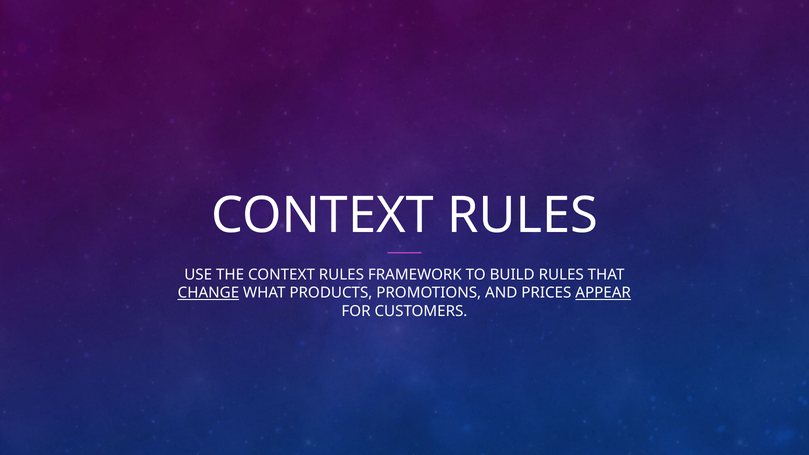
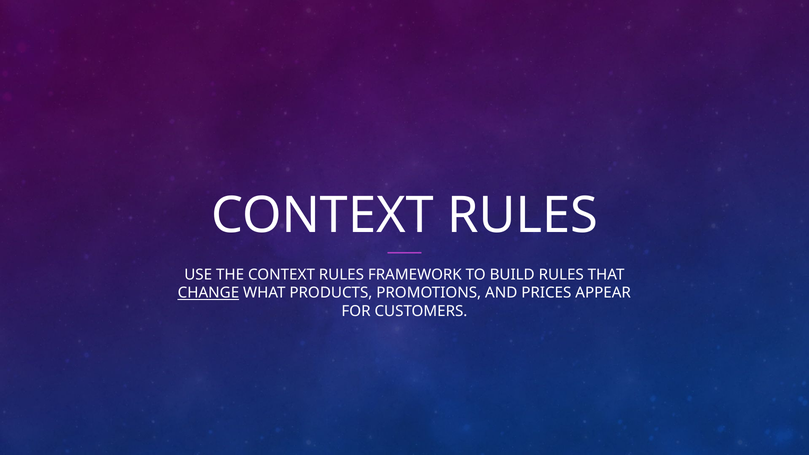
APPEAR underline: present -> none (603, 293)
